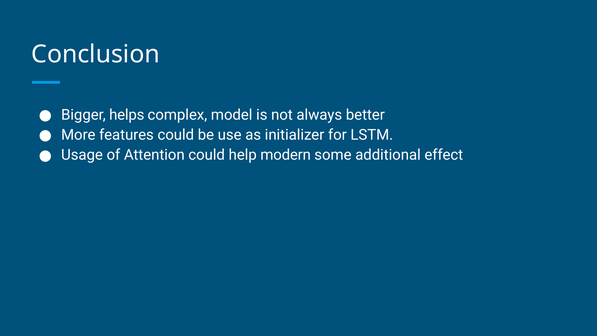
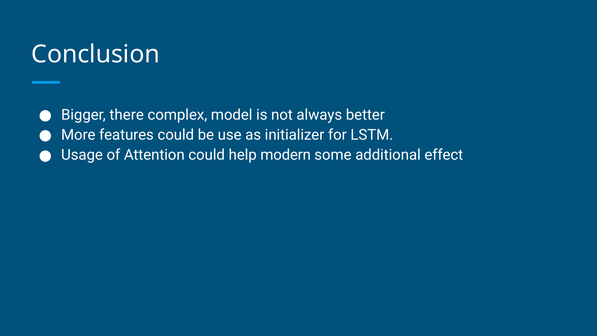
helps: helps -> there (127, 115)
